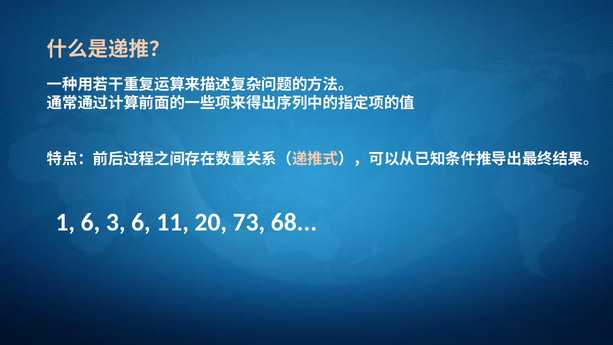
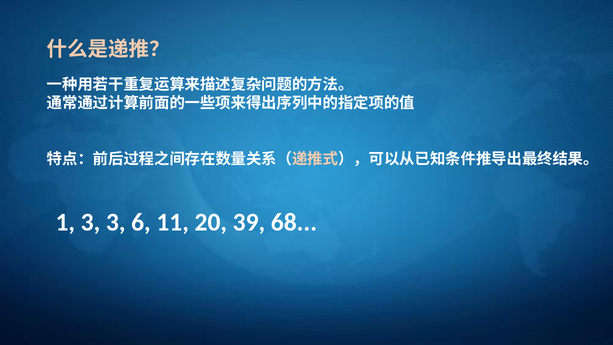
1 6: 6 -> 3 (90, 222)
73: 73 -> 39 (249, 222)
